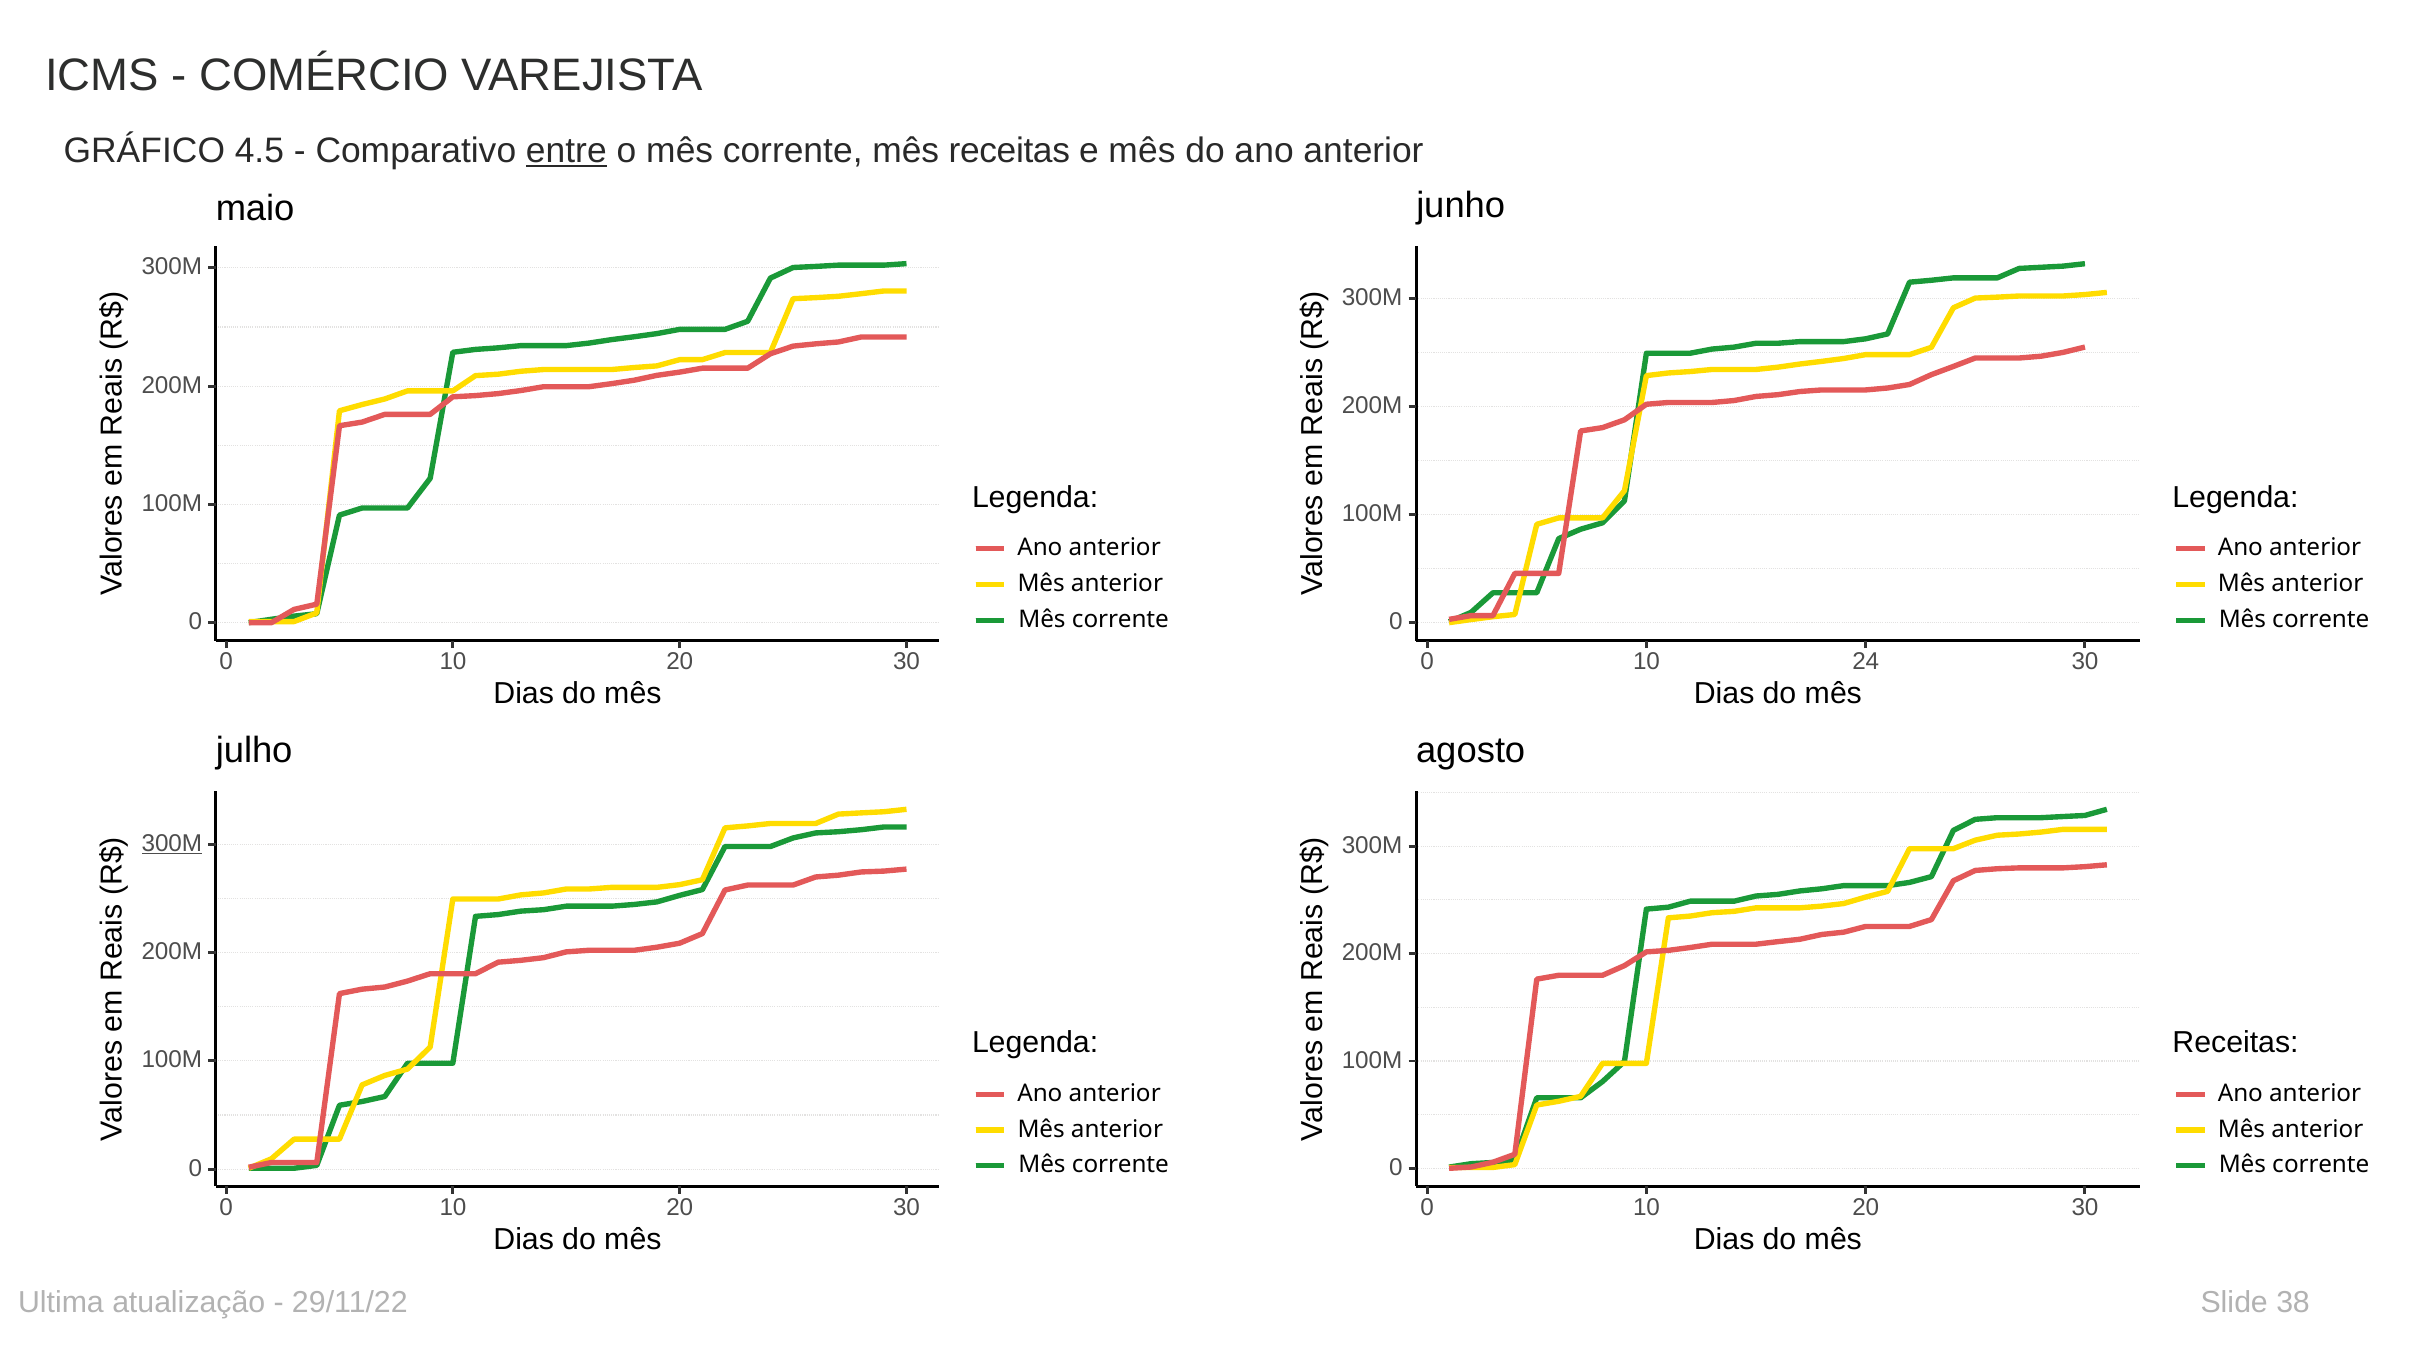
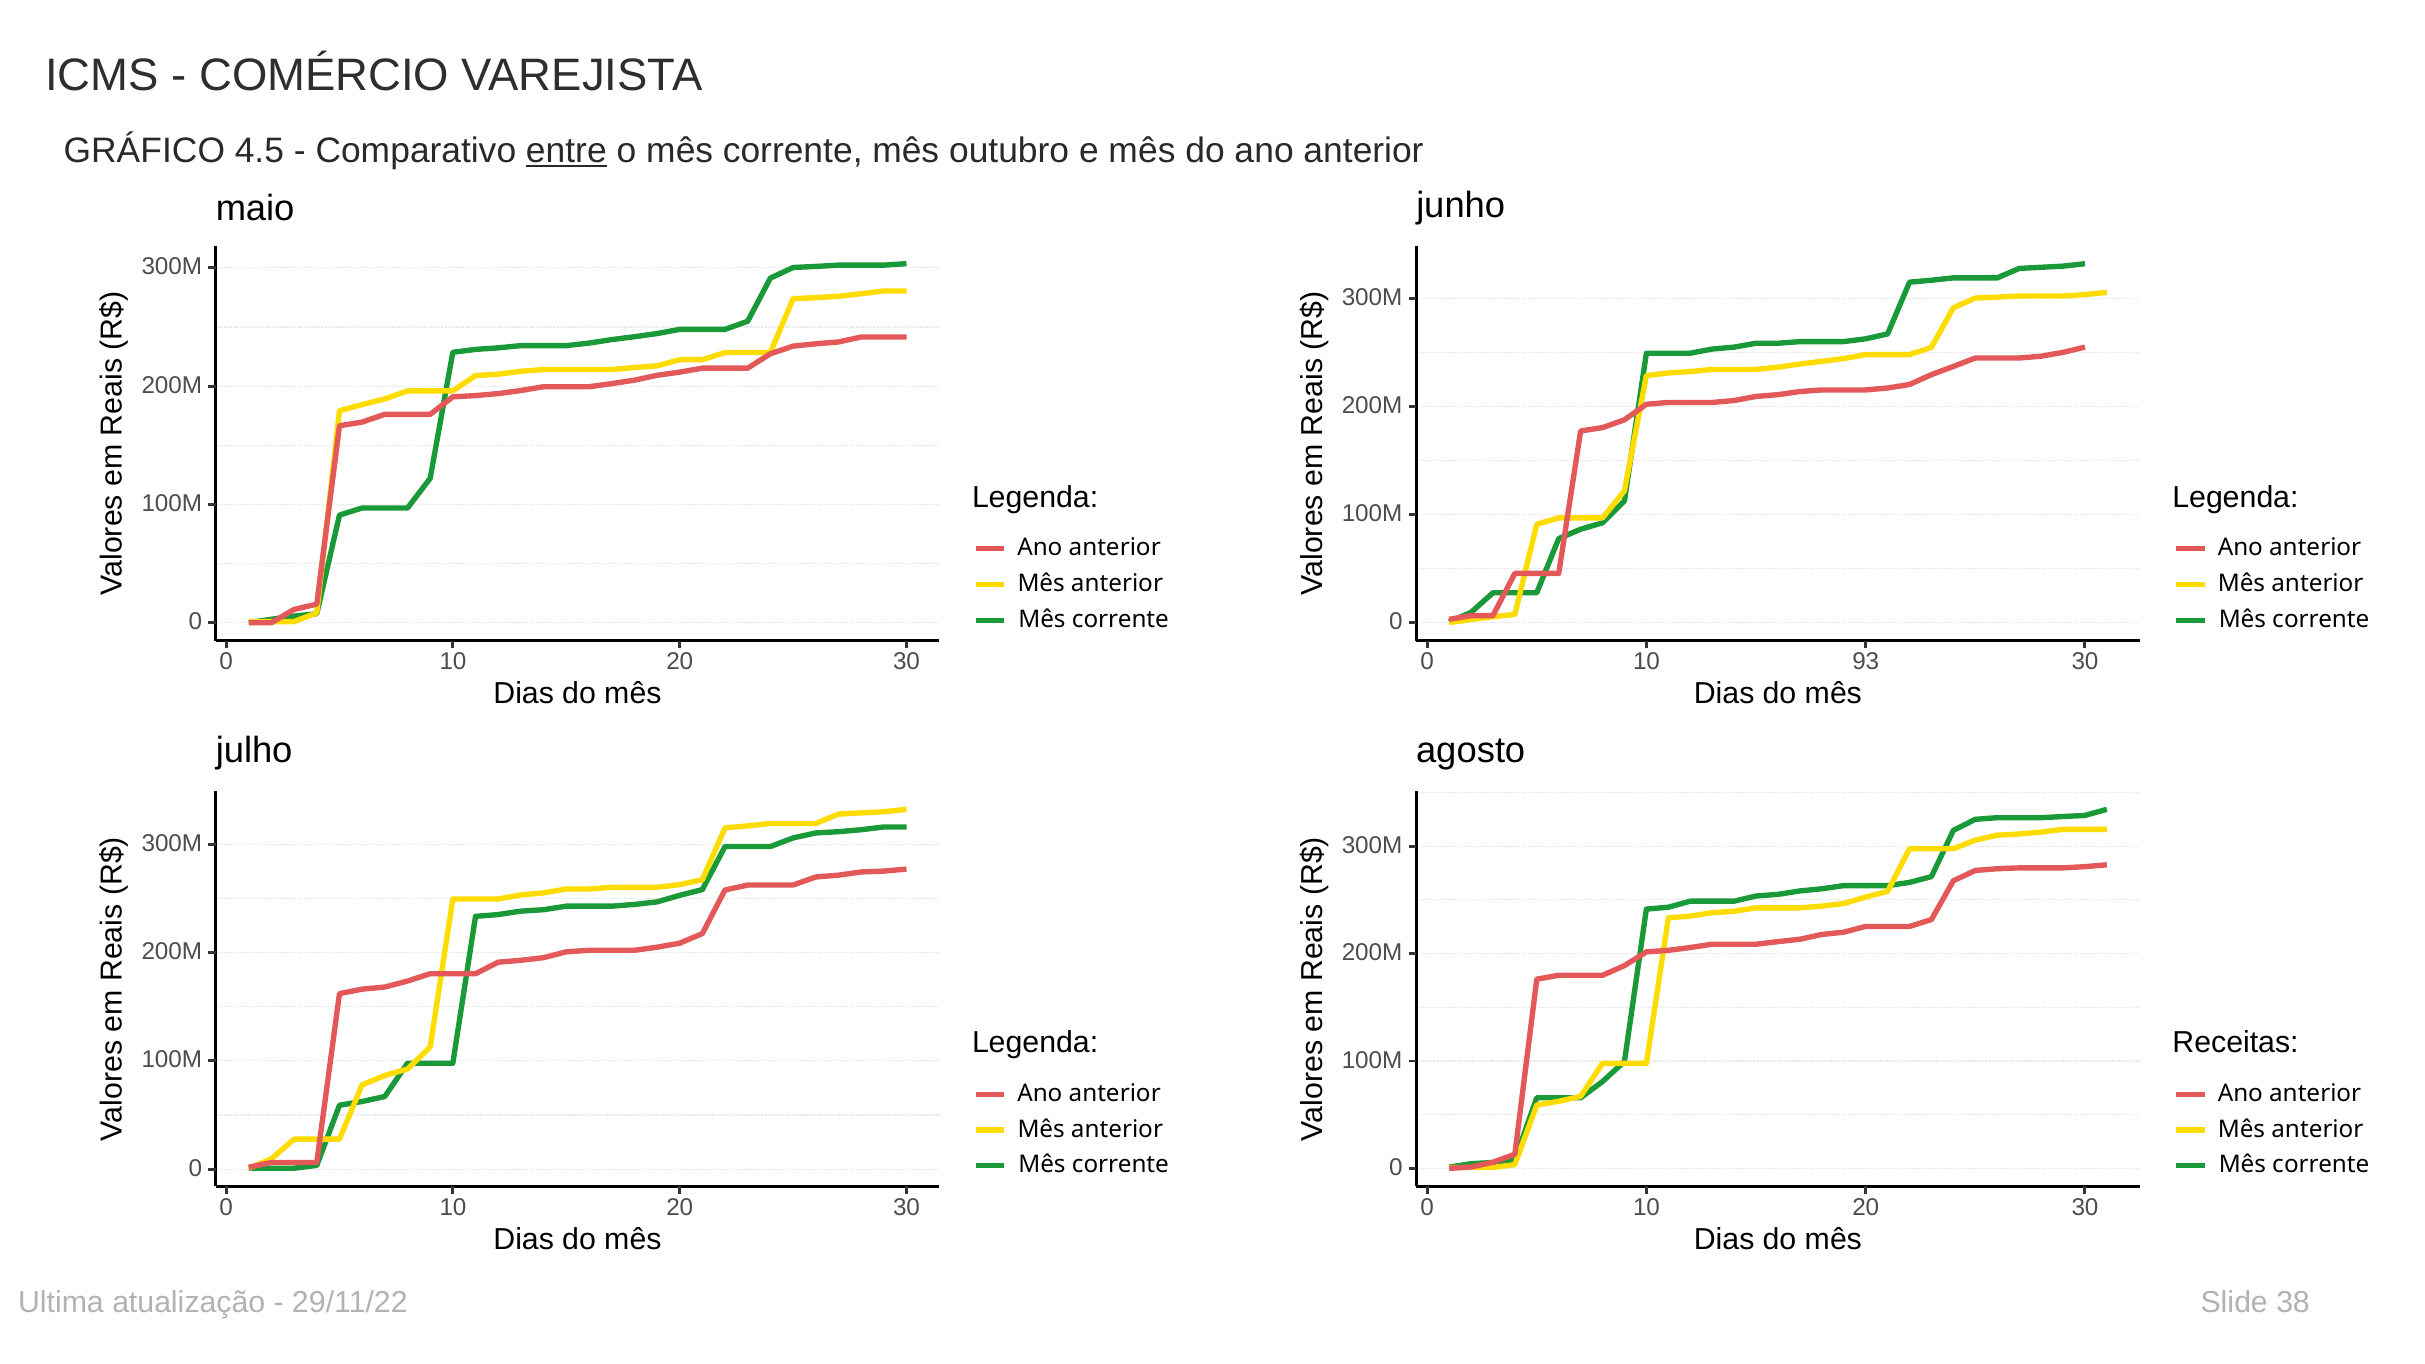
mês receitas: receitas -> outubro (1009, 151)
24: 24 -> 93 (1866, 662)
300M underline: present -> none (172, 843)
